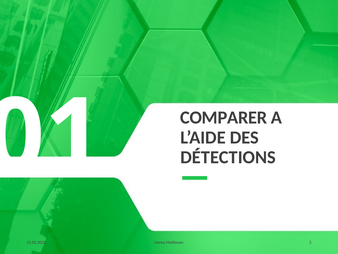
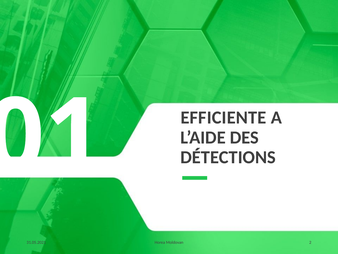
COMPARER: COMPARER -> EFFICIENTE (223, 117)
